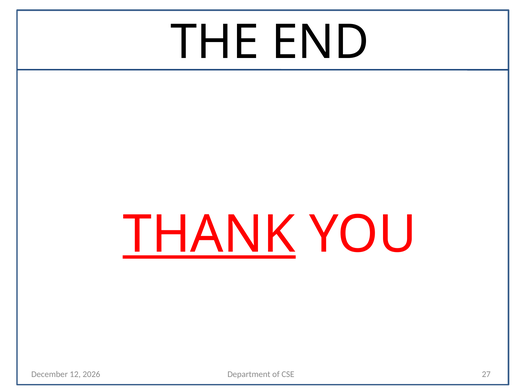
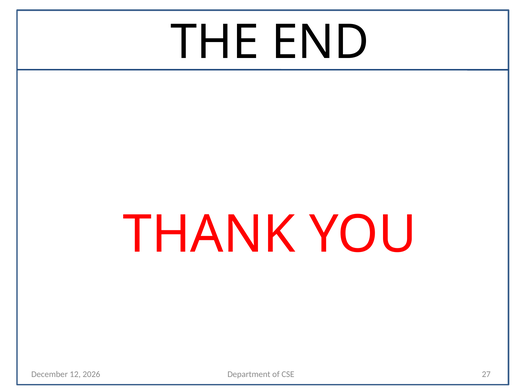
THANK underline: present -> none (209, 234)
